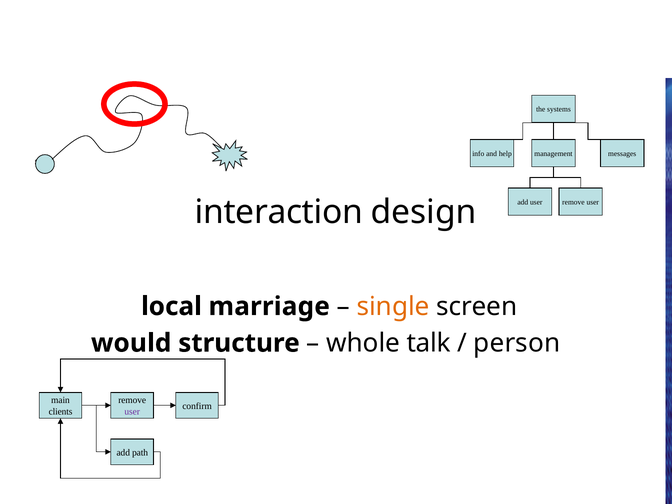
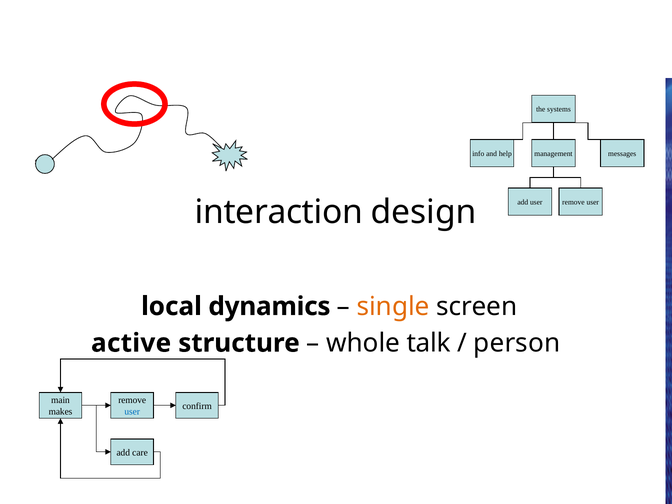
marriage: marriage -> dynamics (269, 306)
would: would -> active (131, 343)
clients: clients -> makes (61, 412)
user colour: purple -> blue (132, 412)
path: path -> care (140, 453)
